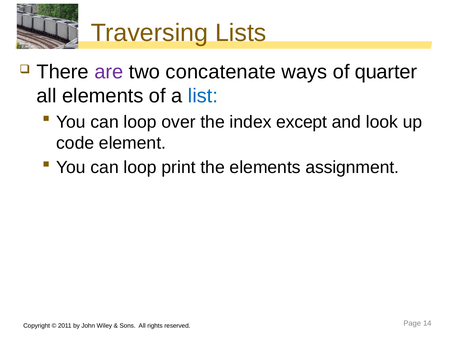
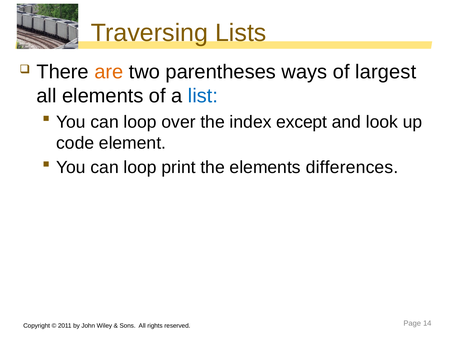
are colour: purple -> orange (109, 72)
concatenate: concatenate -> parentheses (221, 72)
quarter: quarter -> largest (386, 72)
assignment: assignment -> differences (352, 168)
